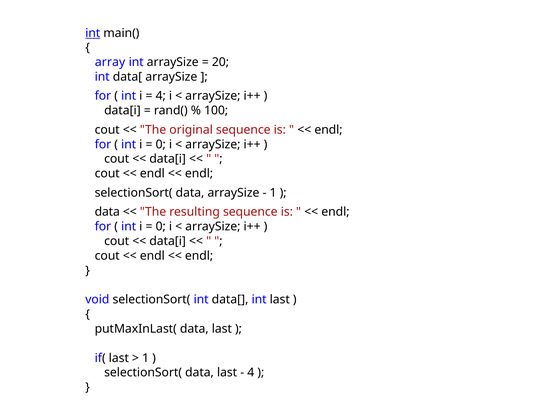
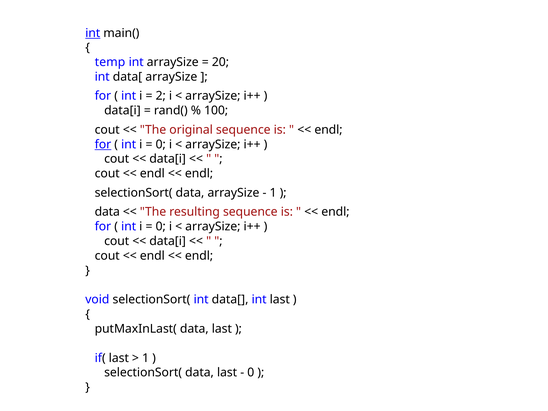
array: array -> temp (110, 62)
4: 4 -> 2 (161, 96)
for underline: none -> present (103, 144)
4: 4 -> 0 (251, 373)
